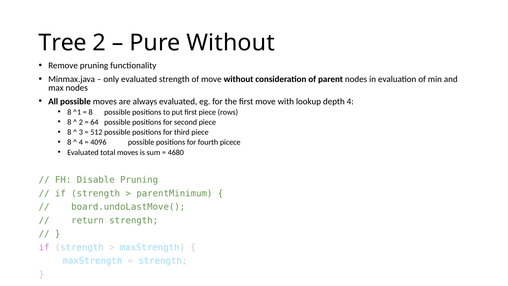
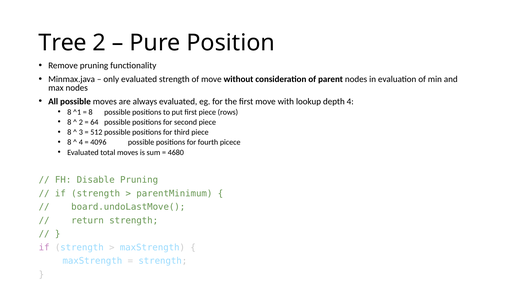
Pure Without: Without -> Position (231, 43)
